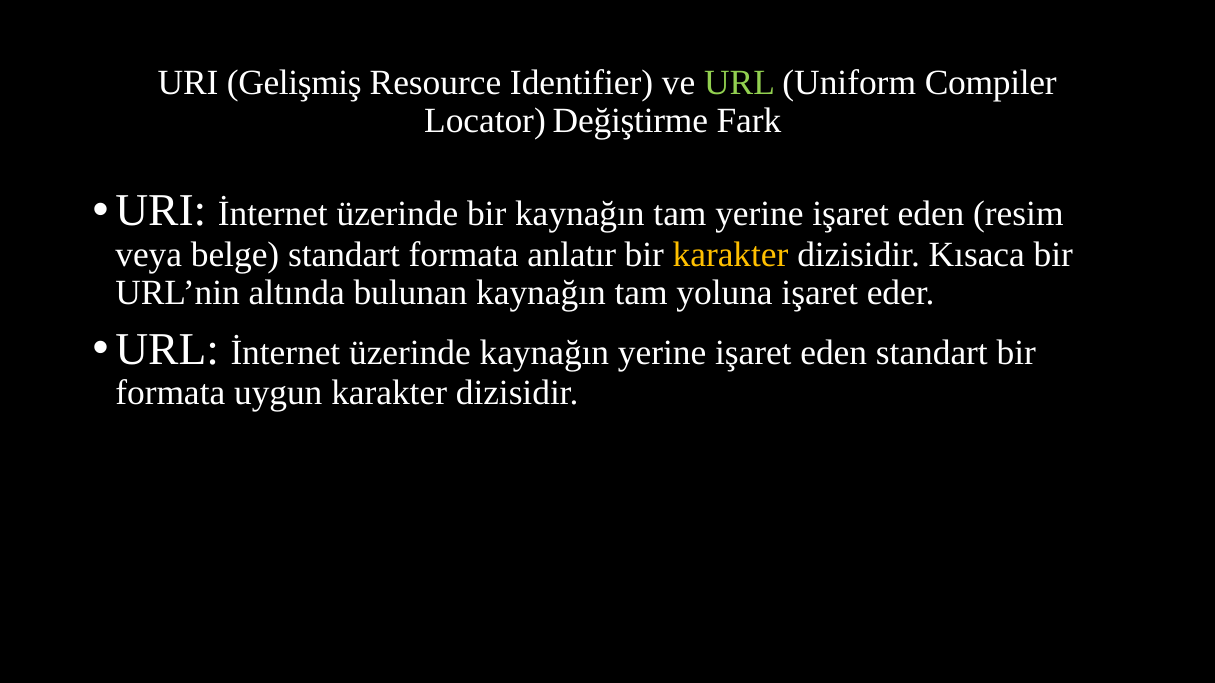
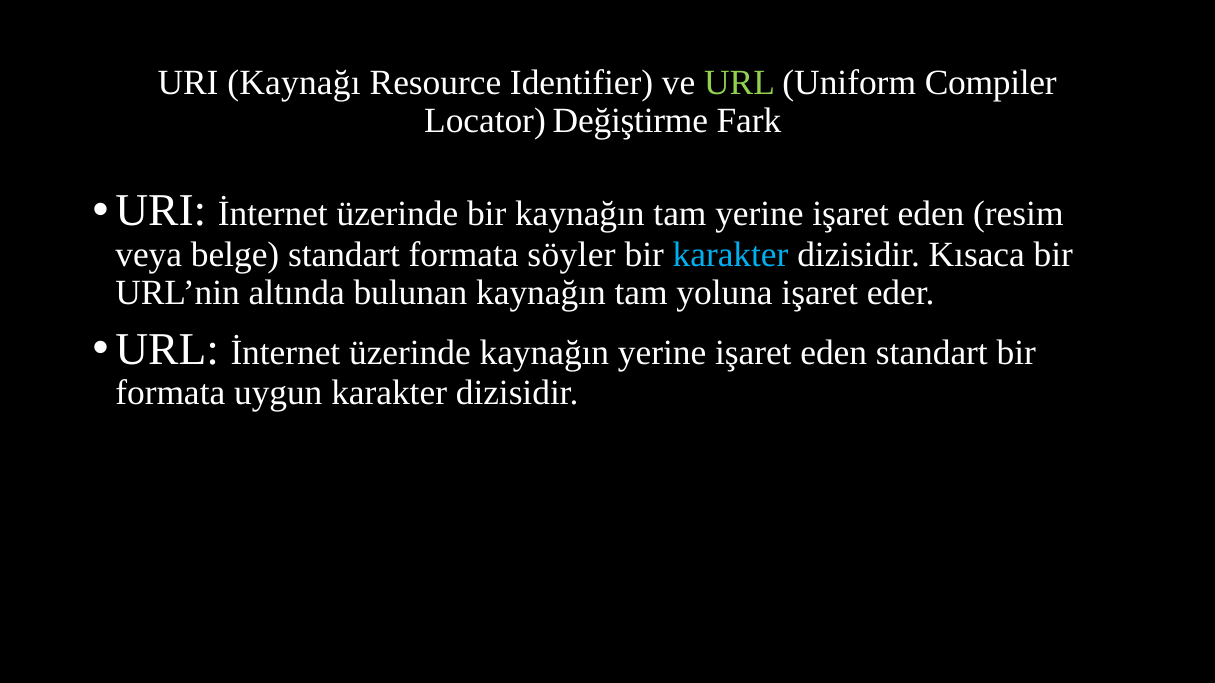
Gelişmiş: Gelişmiş -> Kaynağı (294, 83)
anlatır: anlatır -> söyler (572, 255)
karakter colour: yellow -> light blue (731, 255)
